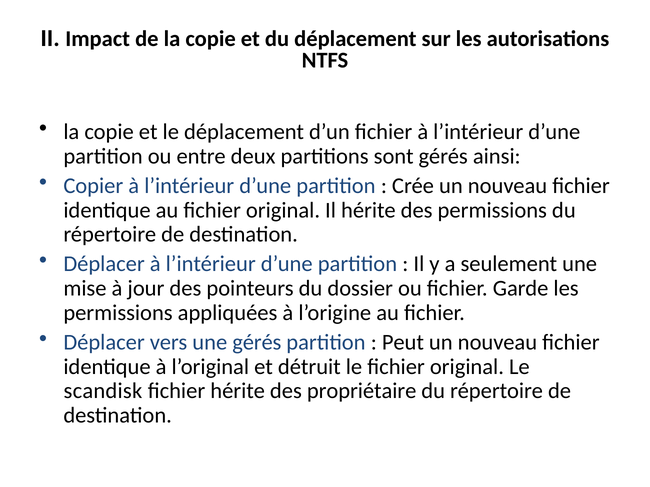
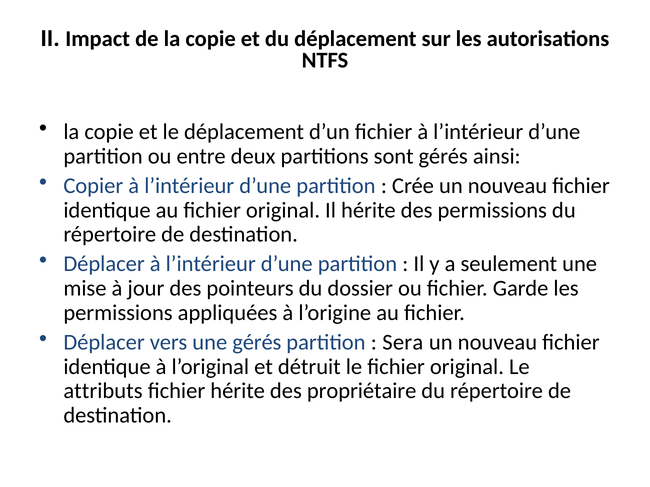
Peut: Peut -> Sera (403, 343)
scandisk: scandisk -> attributs (103, 391)
